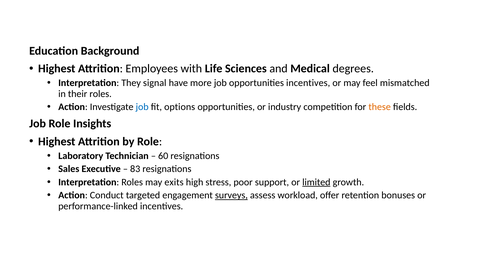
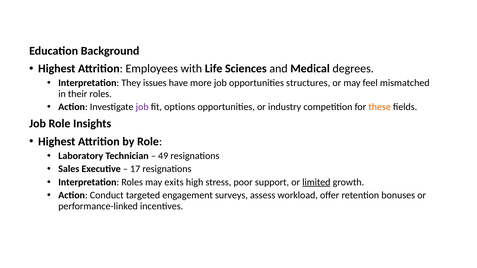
signal: signal -> issues (155, 83)
opportunities incentives: incentives -> structures (308, 83)
job colour: blue -> purple (142, 107)
60: 60 -> 49 (163, 156)
83: 83 -> 17 (135, 169)
surveys underline: present -> none (231, 196)
